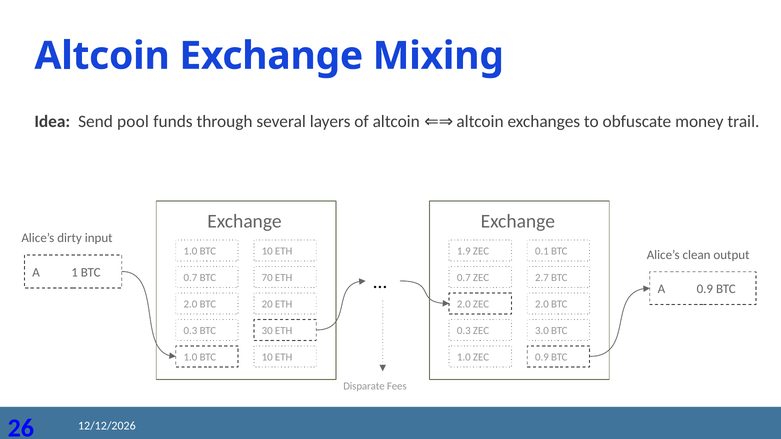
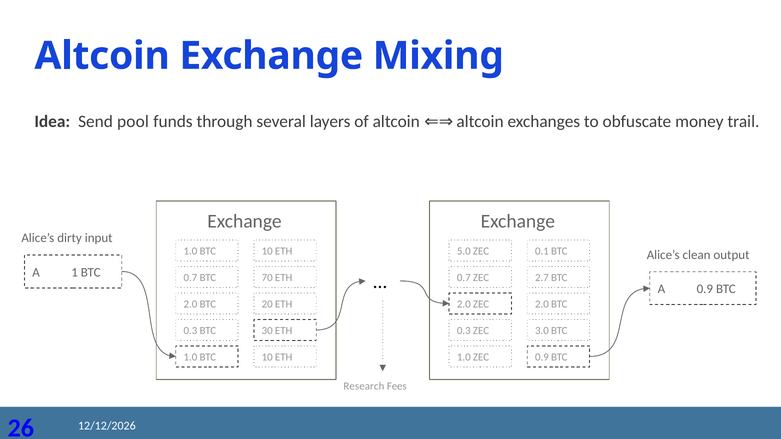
1.9: 1.9 -> 5.0 (464, 251)
Disparate: Disparate -> Research (364, 387)
